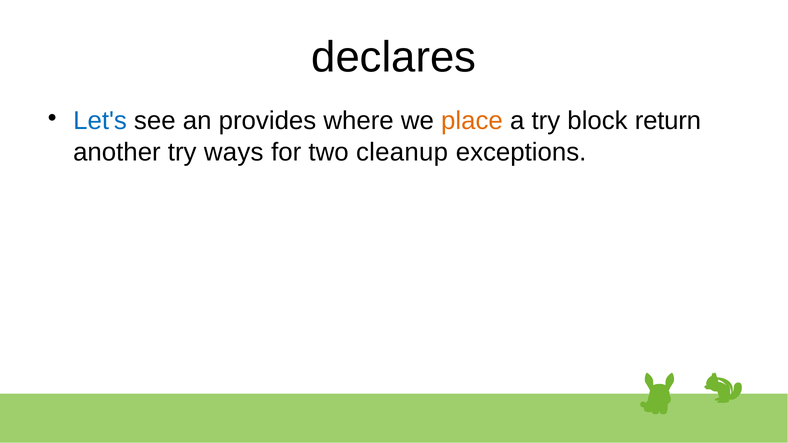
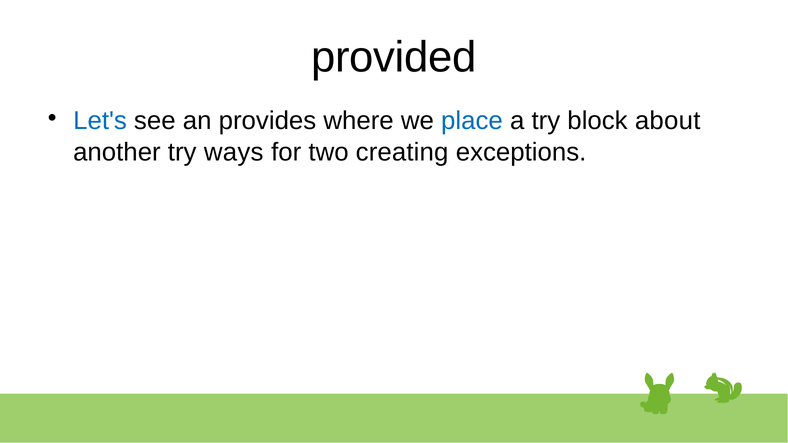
declares: declares -> provided (394, 58)
place colour: orange -> blue (472, 121)
return: return -> about (668, 121)
cleanup: cleanup -> creating (402, 152)
